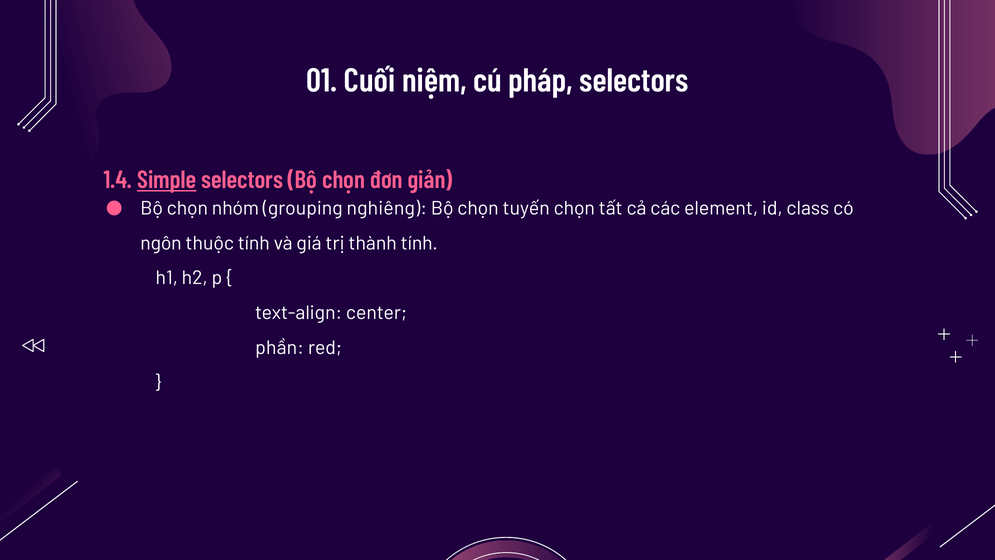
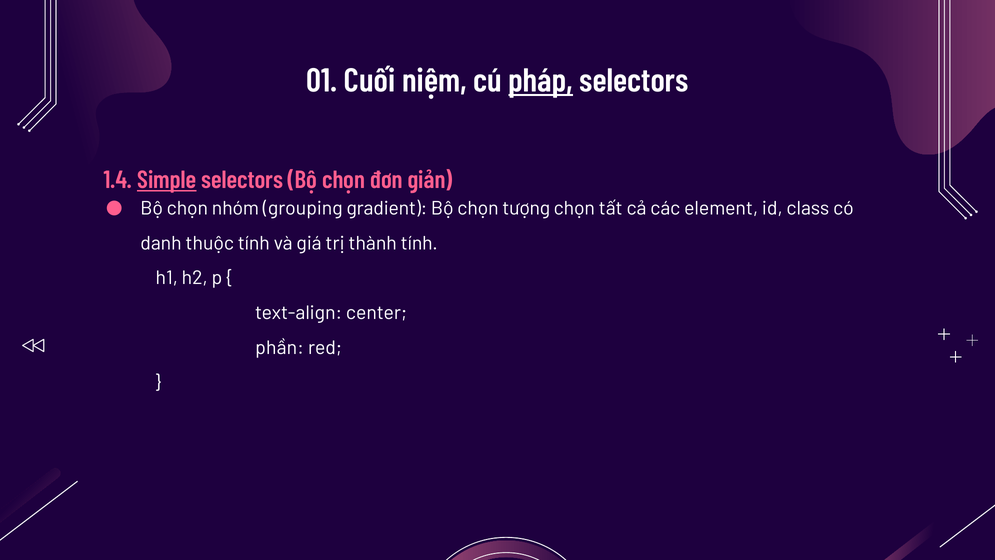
pháp underline: none -> present (541, 81)
nghiêng: nghiêng -> gradient (387, 208)
tuyến: tuyến -> tượng (526, 208)
ngôn: ngôn -> danh (161, 243)
